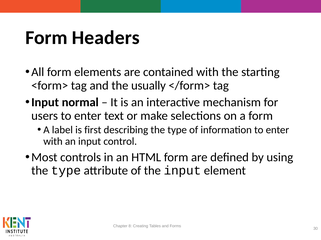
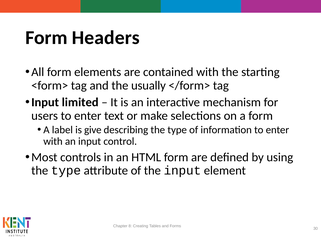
normal: normal -> limited (80, 103)
first: first -> give (93, 130)
